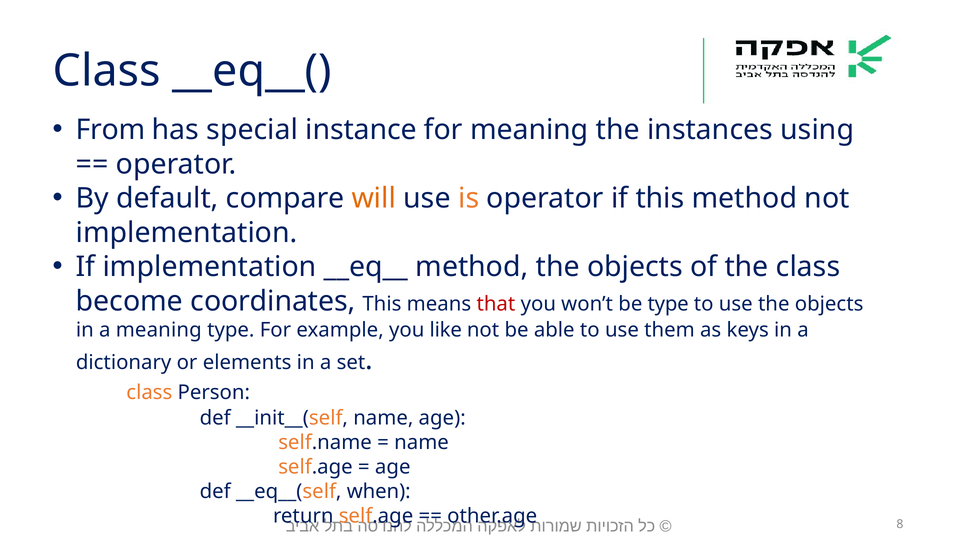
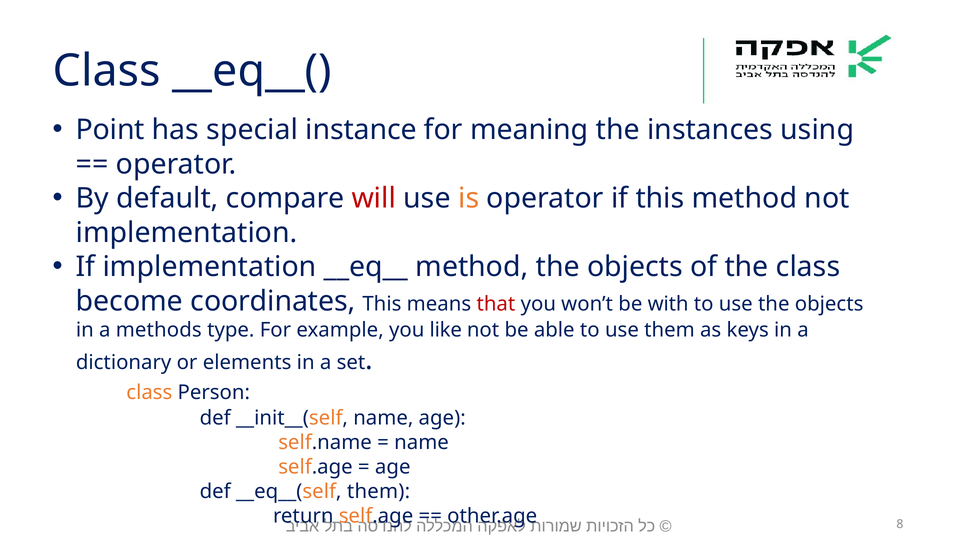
From: From -> Point (110, 130)
will colour: orange -> red (374, 198)
be type: type -> with (668, 304)
a meaning: meaning -> methods (159, 330)
__eq__(self when: when -> them (379, 491)
